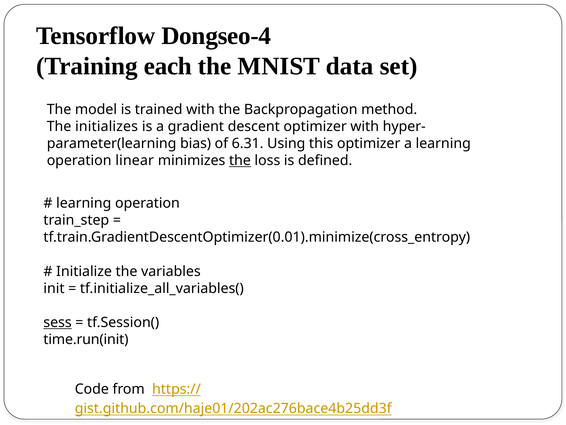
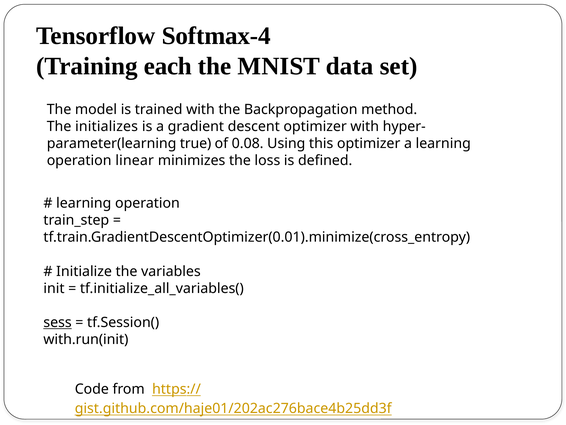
Dongseo-4: Dongseo-4 -> Softmax-4 (216, 36)
bias: bias -> true (196, 143)
6.31: 6.31 -> 0.08 (248, 143)
the underline: present -> none (240, 160)
time.run(init: time.run(init -> with.run(init (86, 339)
